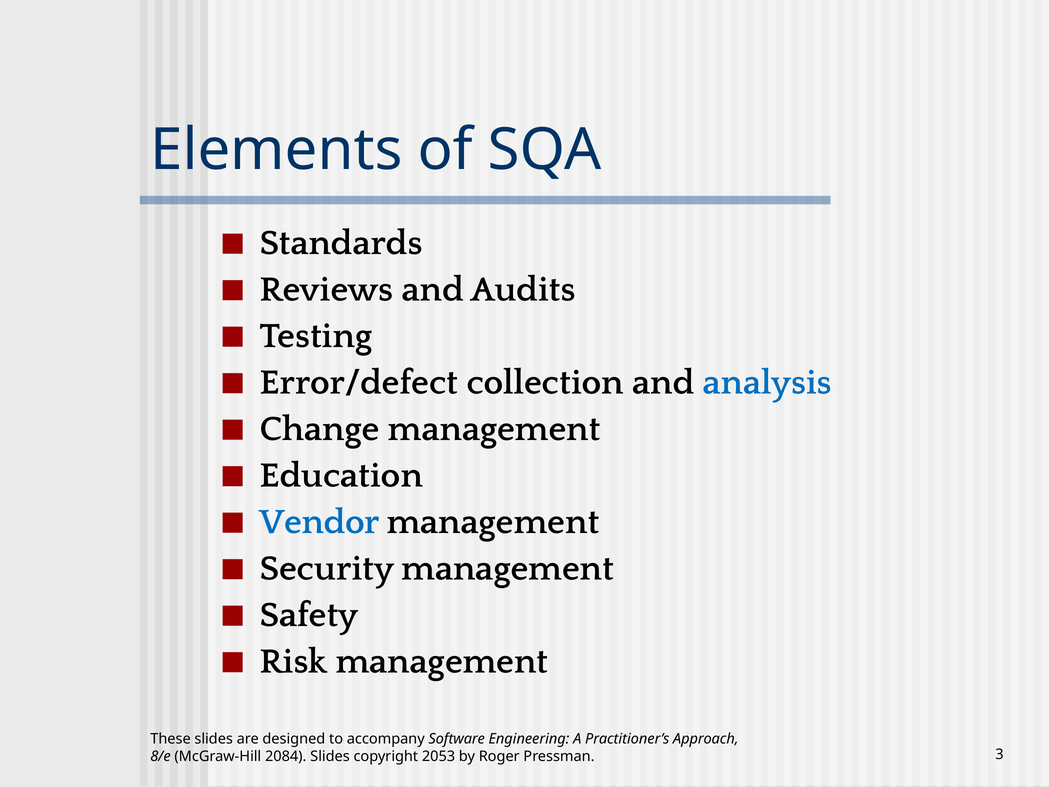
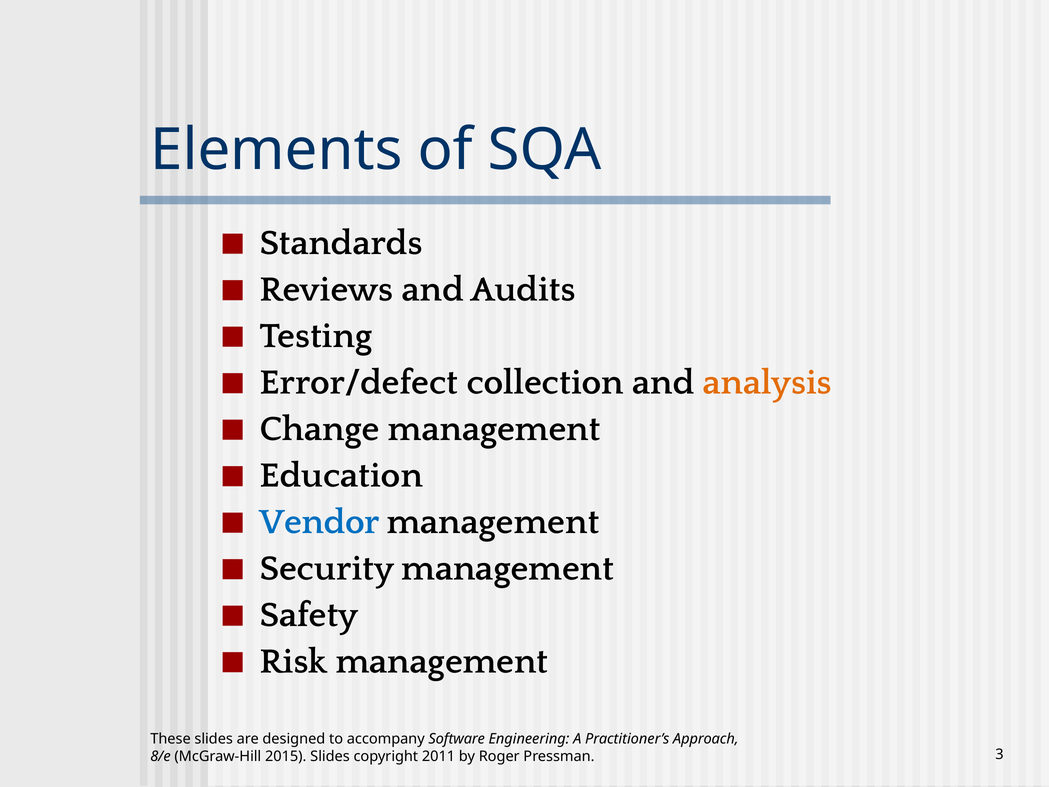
analysis colour: blue -> orange (767, 382)
2084: 2084 -> 2015 (286, 756)
2053: 2053 -> 2011 (439, 756)
